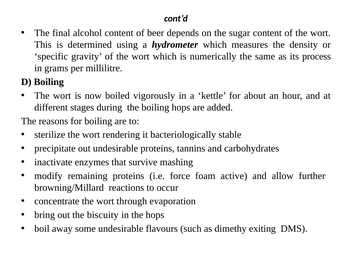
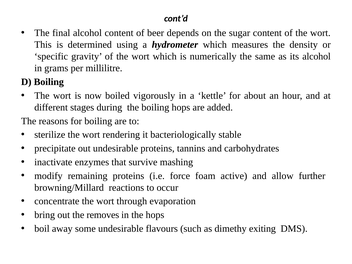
its process: process -> alcohol (316, 56)
biscuity: biscuity -> removes (103, 215)
